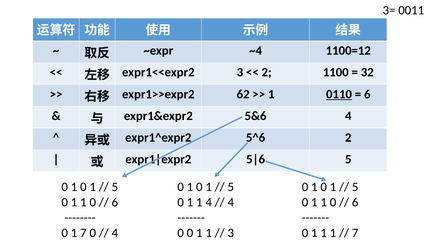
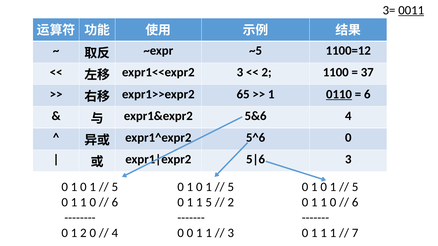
0011 underline: none -> present (411, 10)
~4: ~4 -> ~5 (256, 51)
32: 32 -> 37 (367, 73)
62: 62 -> 65 (243, 94)
5^6 2: 2 -> 0 (348, 138)
5: 5 -> 3 (348, 160)
1 4: 4 -> 5 (209, 203)
4: 4 -> 2 (231, 203)
1 7: 7 -> 2 (83, 233)
